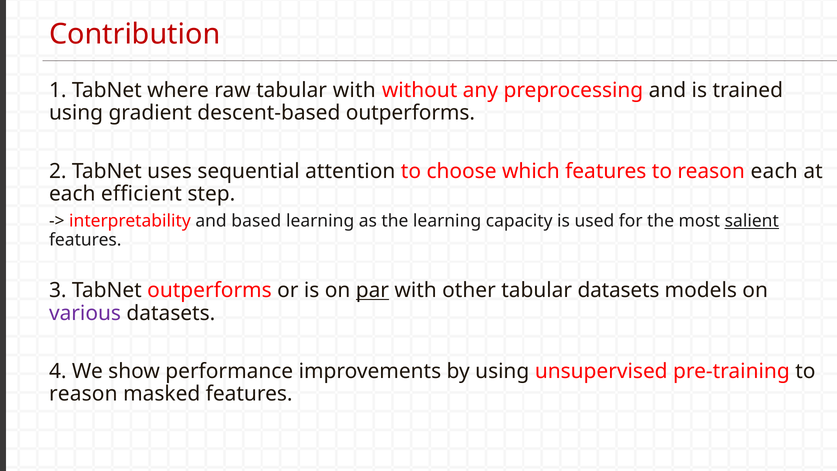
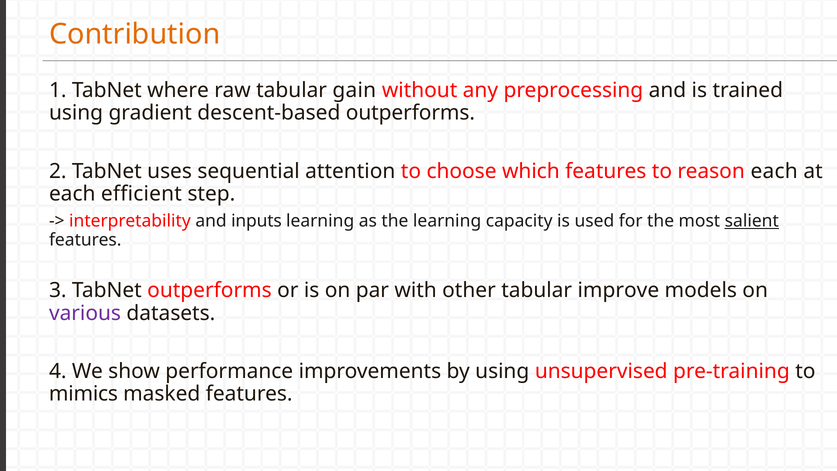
Contribution colour: red -> orange (135, 34)
tabular with: with -> gain (354, 90)
based: based -> inputs (256, 221)
par underline: present -> none (372, 290)
tabular datasets: datasets -> improve (618, 290)
reason: reason -> mimics (83, 394)
